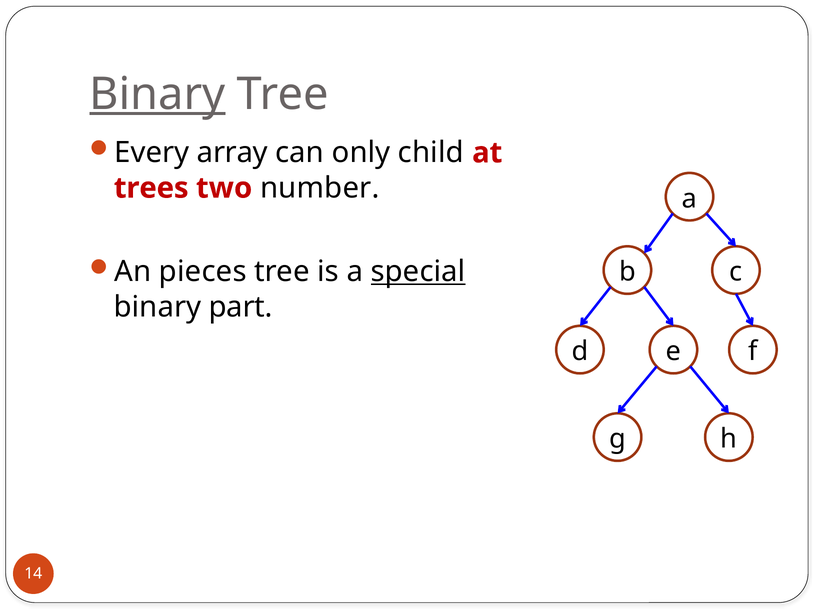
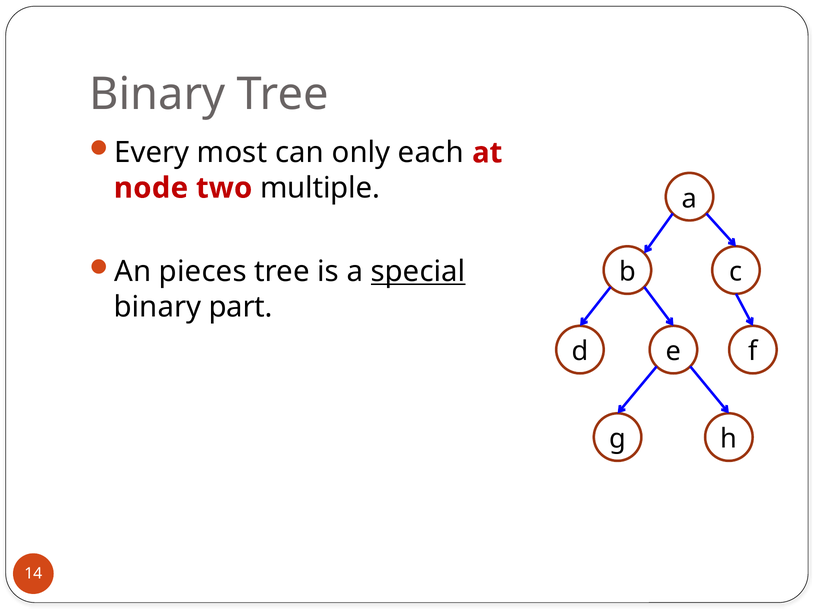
Binary underline: present -> none (157, 94)
array: array -> most (232, 153)
child: child -> each (431, 153)
trees: trees -> node (151, 188)
number: number -> multiple (320, 188)
